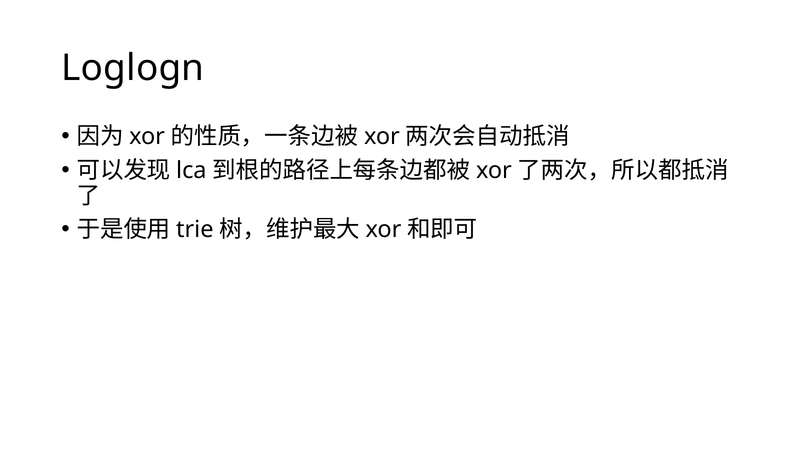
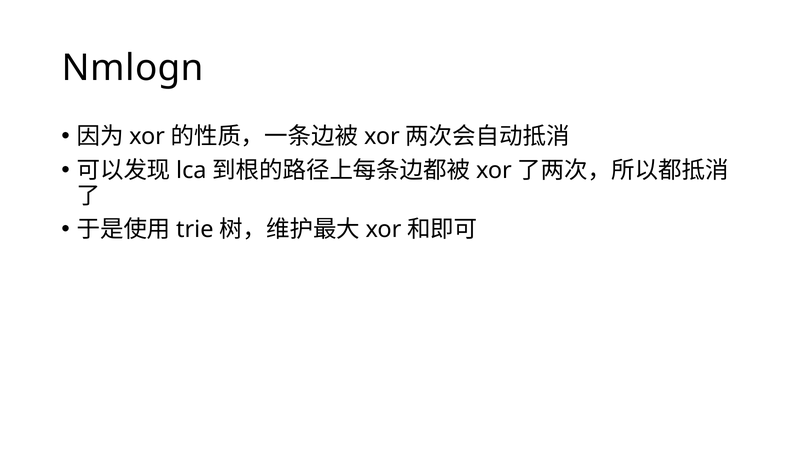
Loglogn: Loglogn -> Nmlogn (133, 68)
